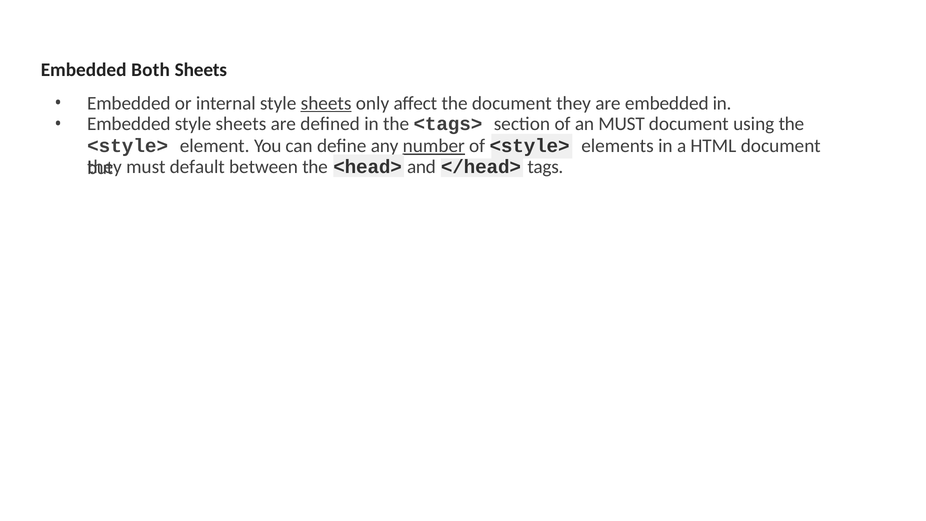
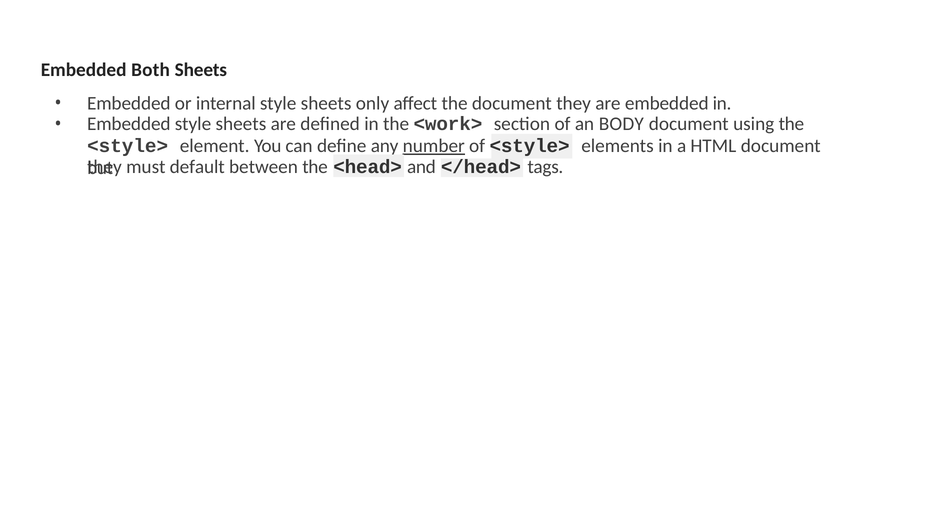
sheets underline: present -> none (326, 103)
<tags>: <tags> -> <work> (448, 124)
an MUST: MUST -> BODY (621, 124)
